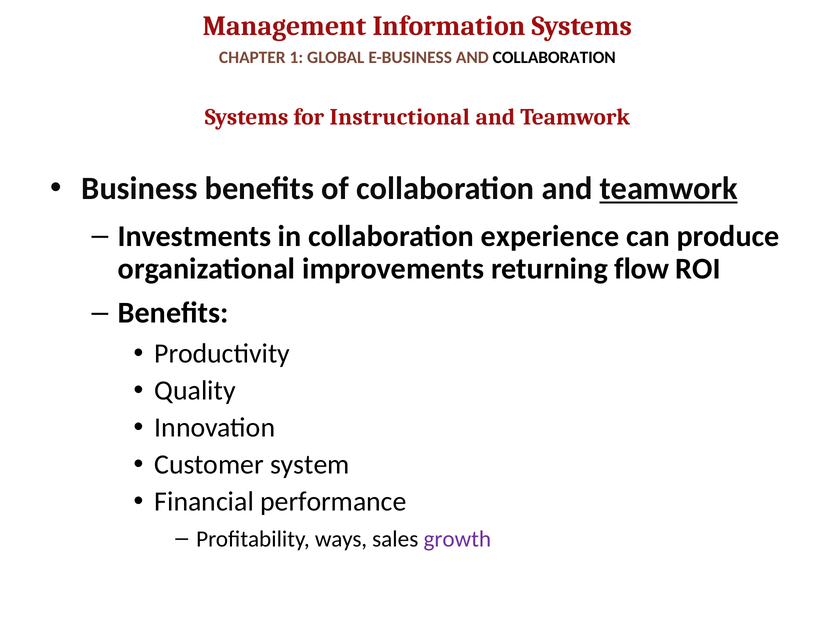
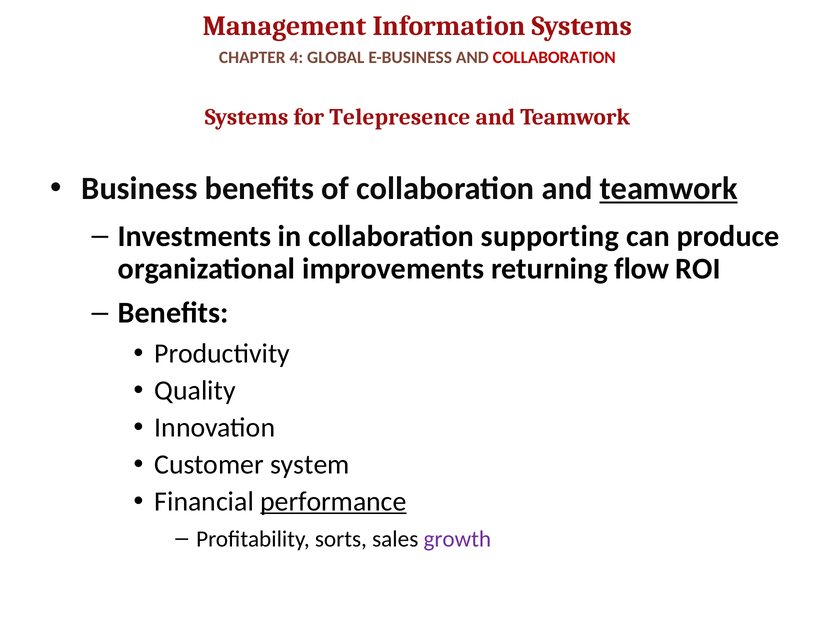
1: 1 -> 4 (296, 58)
COLLABORATION colour: black -> red (554, 58)
Instructional: Instructional -> Telepresence (400, 117)
experience: experience -> supporting (550, 236)
performance underline: none -> present (333, 502)
ways: ways -> sorts (341, 539)
